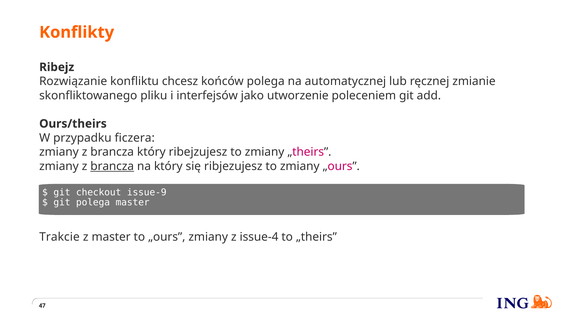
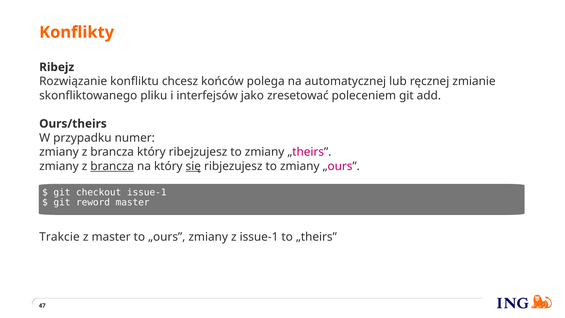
utworzenie: utworzenie -> zresetować (298, 95)
ficzera: ficzera -> numer (135, 138)
się underline: none -> present (193, 166)
checkout issue-9: issue-9 -> issue-1 (147, 192)
git polega: polega -> reword (93, 202)
z issue-4: issue-4 -> issue-1 (259, 237)
